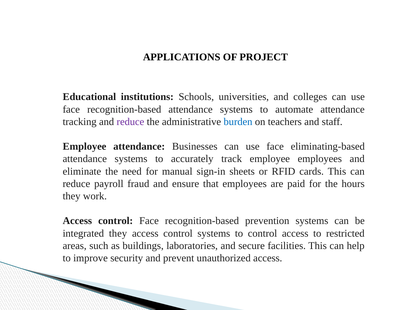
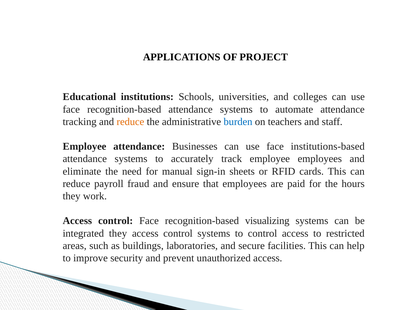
reduce colour: purple -> orange (130, 122)
eliminating-based: eliminating-based -> institutions-based (328, 147)
prevention: prevention -> visualizing (267, 221)
